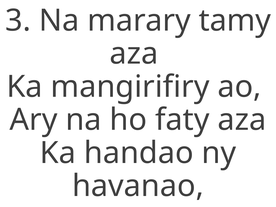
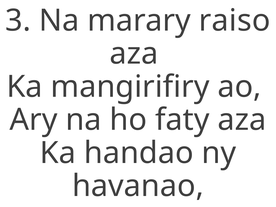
tamy: tamy -> raiso (235, 21)
